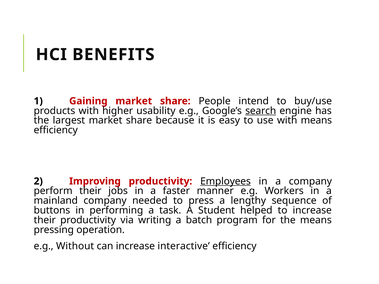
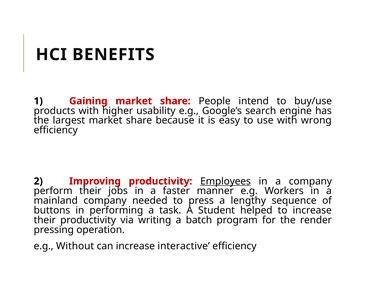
search underline: present -> none (261, 111)
with means: means -> wrong (316, 121)
the means: means -> render (316, 220)
